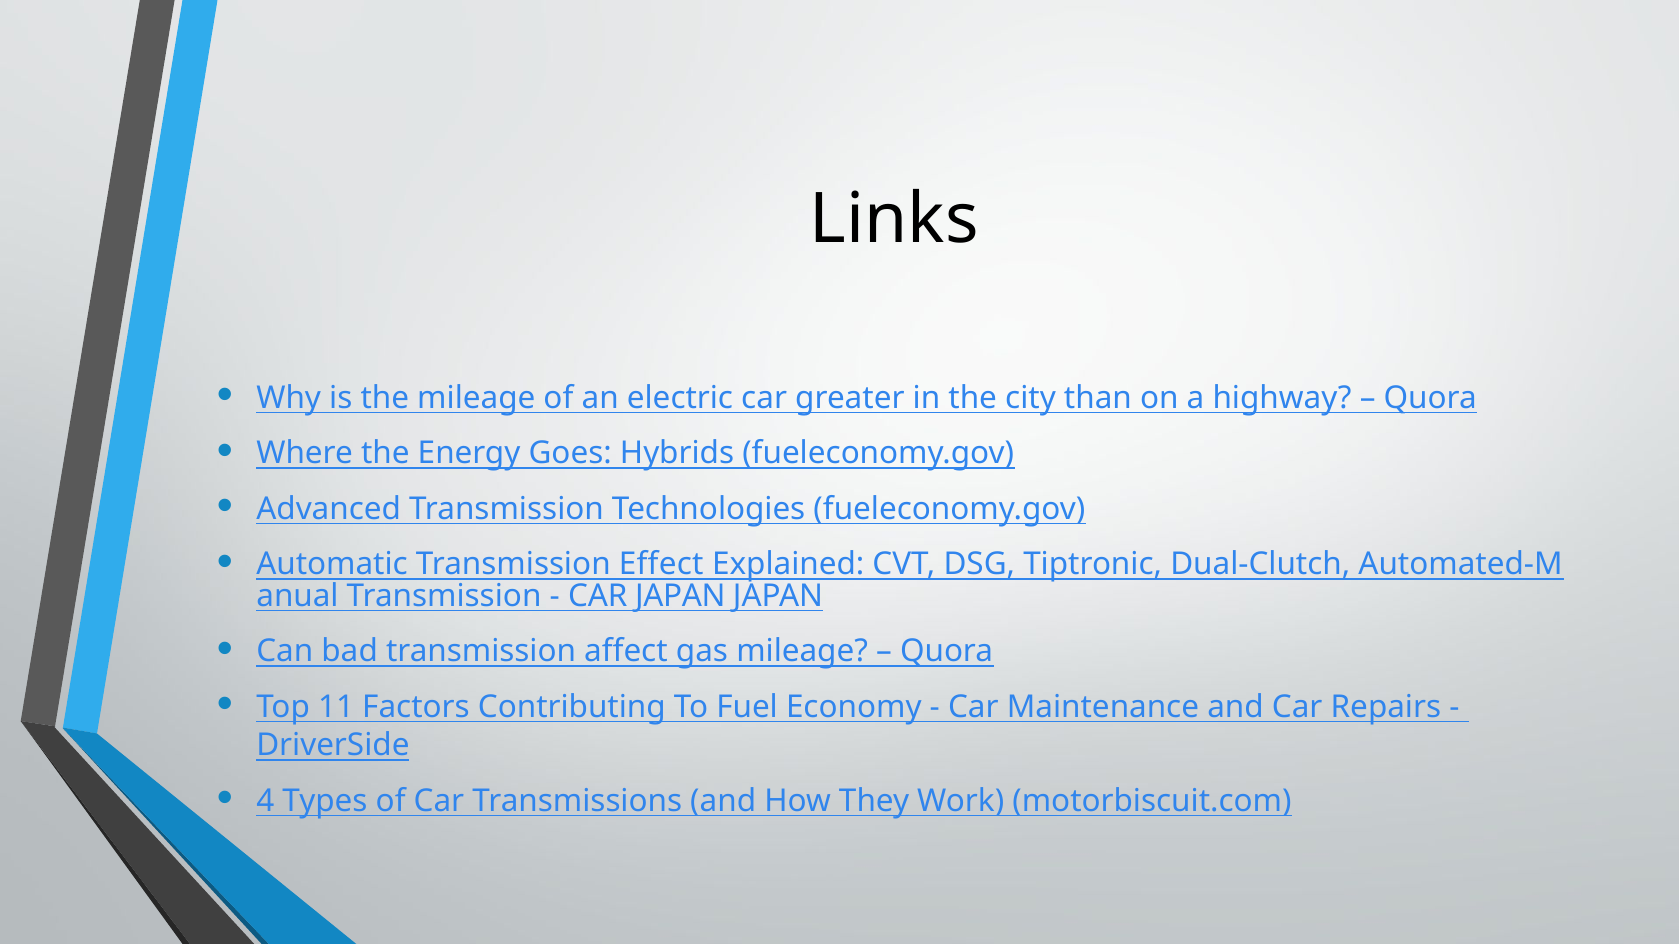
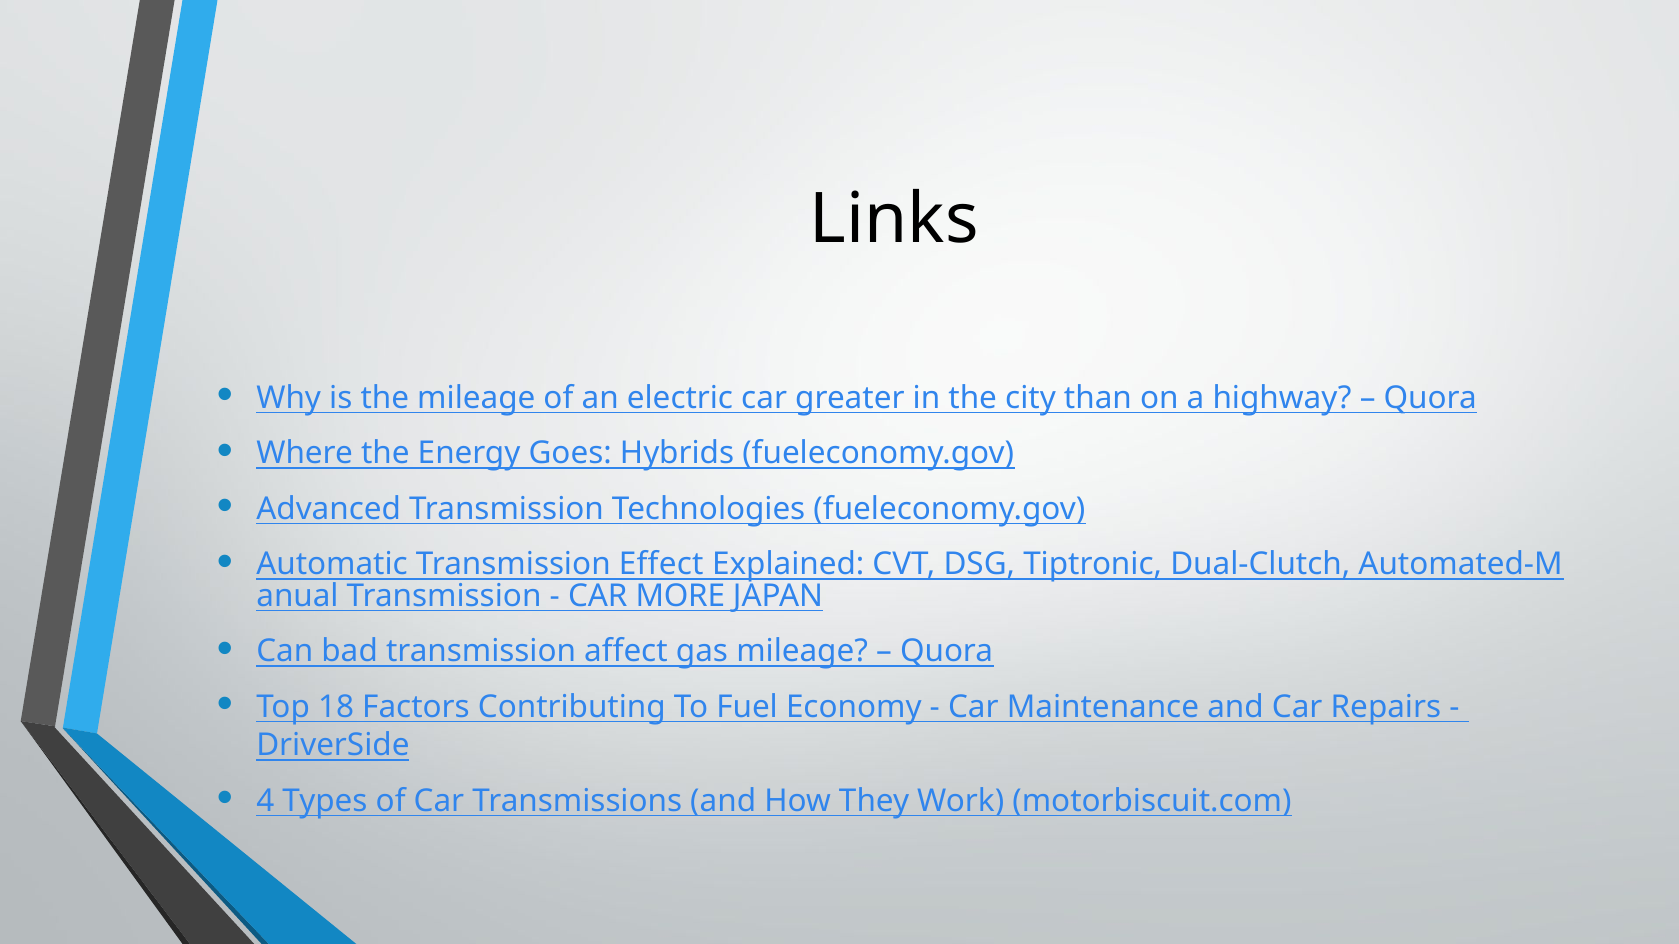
CAR JAPAN: JAPAN -> MORE (680, 596)
11: 11 -> 18 (336, 707)
